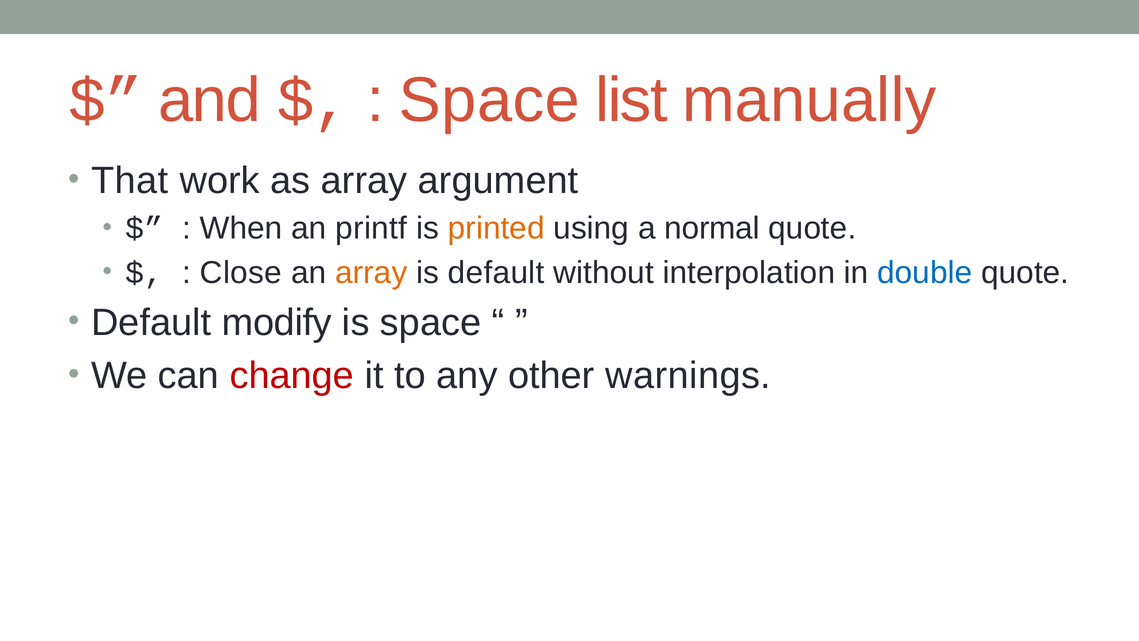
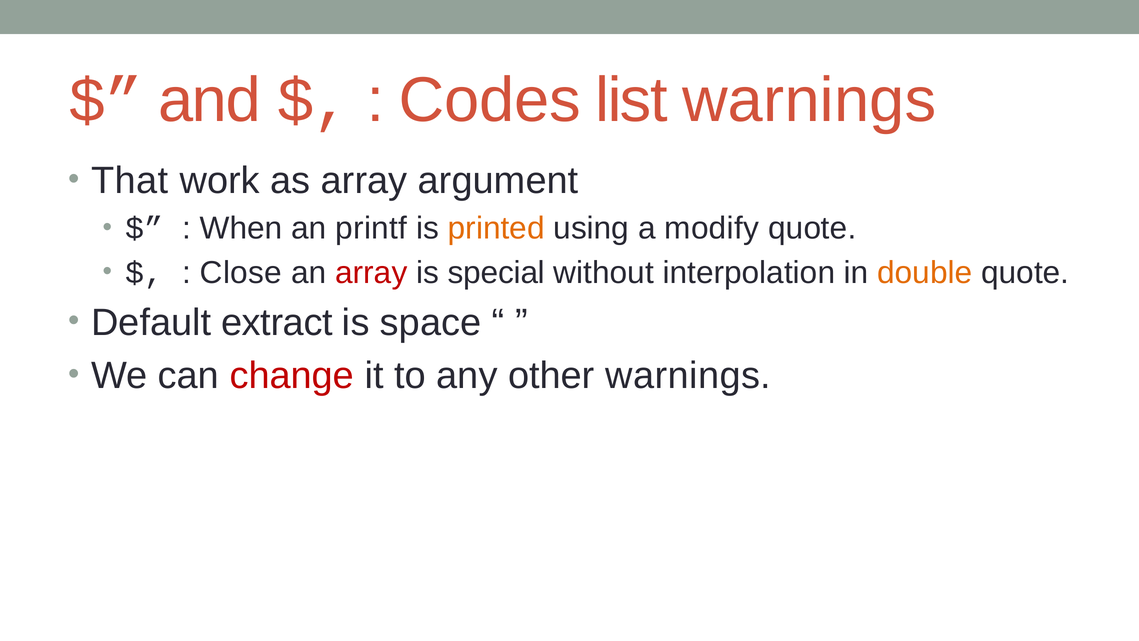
Space: Space -> Codes (490, 101)
list manually: manually -> warnings (809, 101)
normal: normal -> modify (712, 228)
array colour: orange -> red (371, 273)
is default: default -> special (496, 273)
double colour: blue -> orange (925, 273)
modify: modify -> extract (277, 322)
